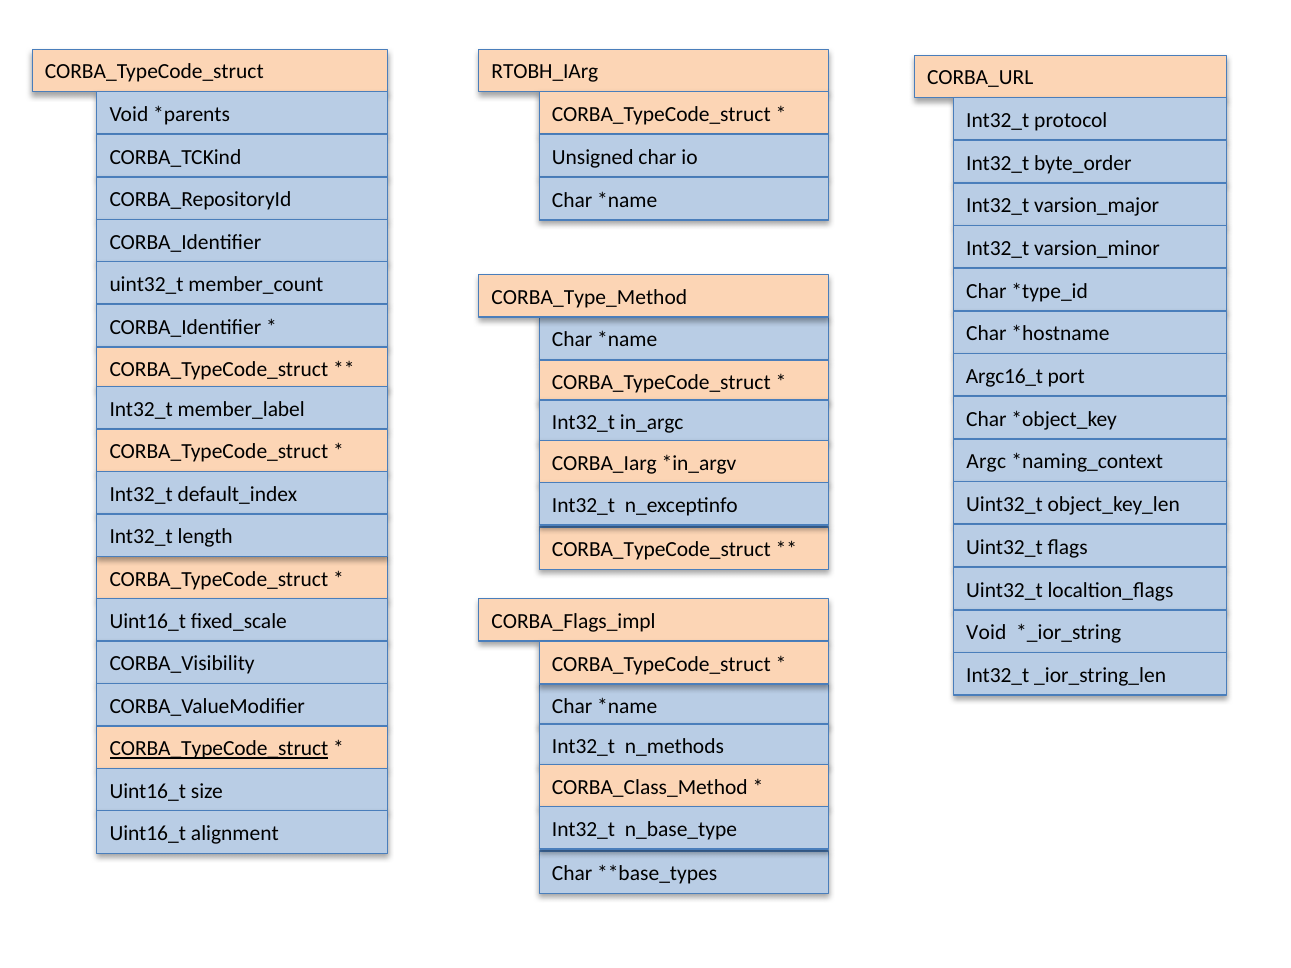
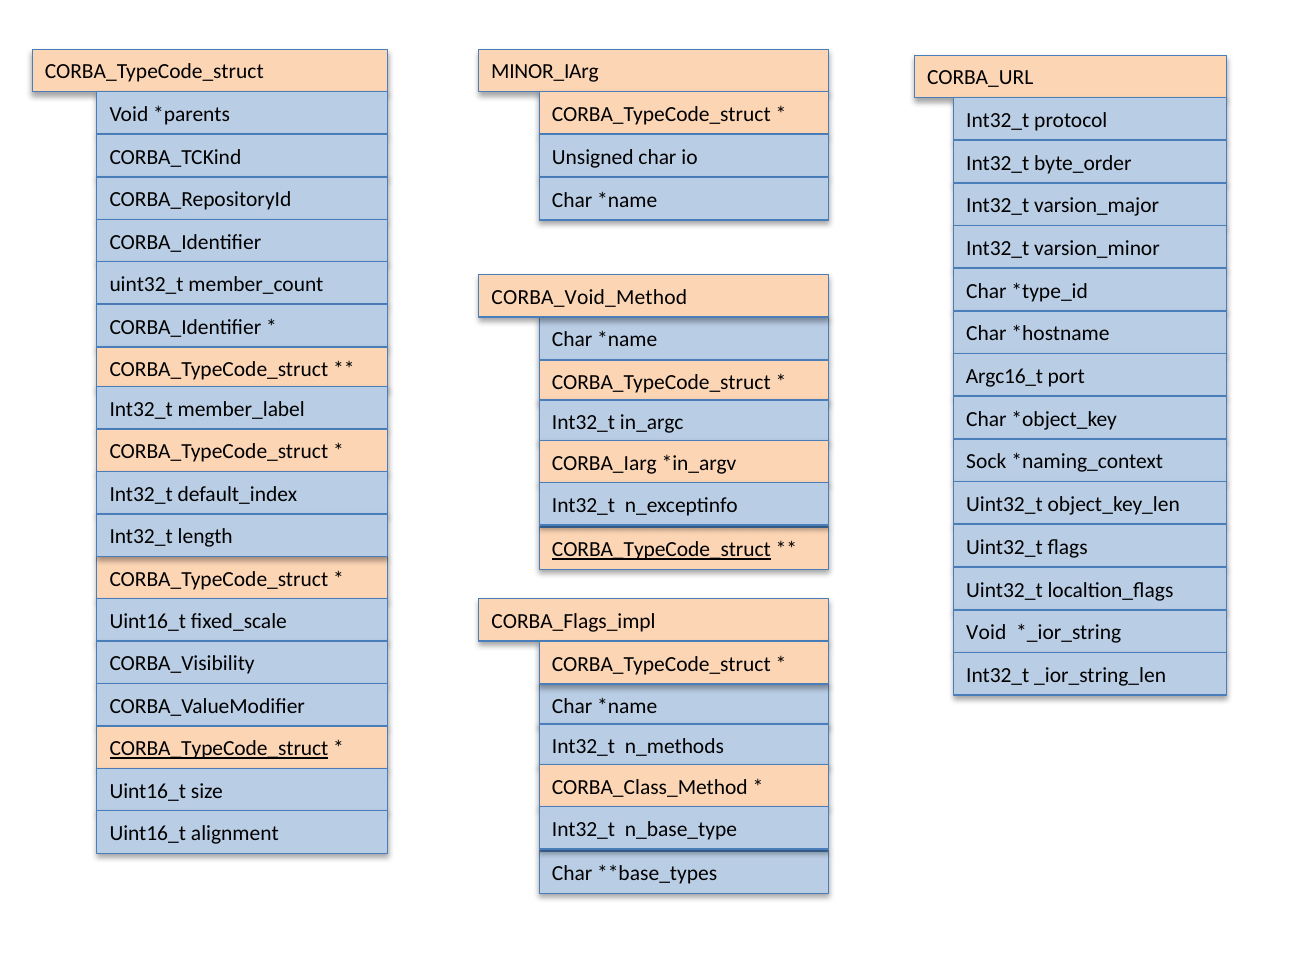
RTOBH_IArg: RTOBH_IArg -> MINOR_IArg (545, 72)
CORBA_Type_Method: CORBA_Type_Method -> CORBA_Void_Method (589, 297)
Argc: Argc -> Sock (986, 462)
CORBA_TypeCode_struct underline: none -> present (661, 550)
